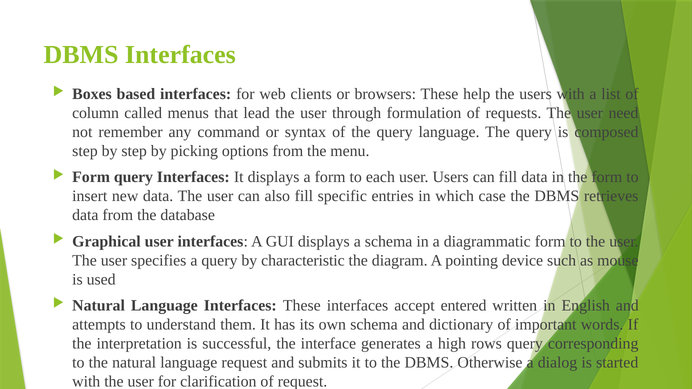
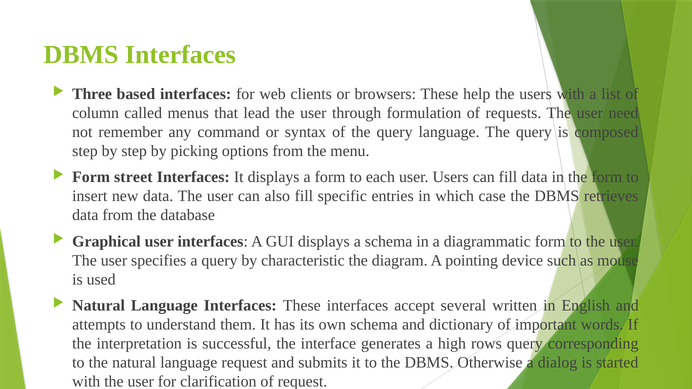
Boxes: Boxes -> Three (92, 94)
Form query: query -> street (133, 177)
entered: entered -> several (463, 306)
